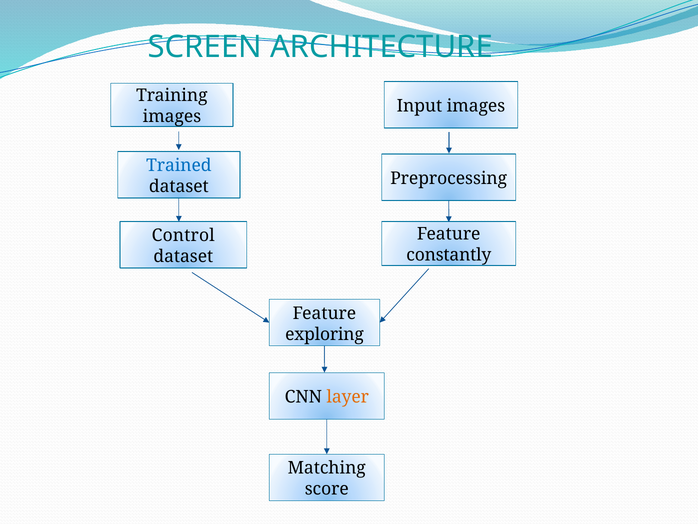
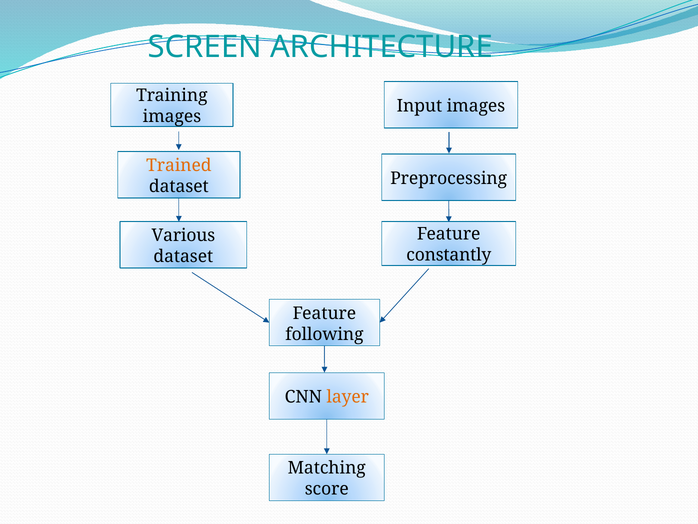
Trained colour: blue -> orange (179, 165)
Control: Control -> Various (183, 235)
exploring: exploring -> following (324, 334)
